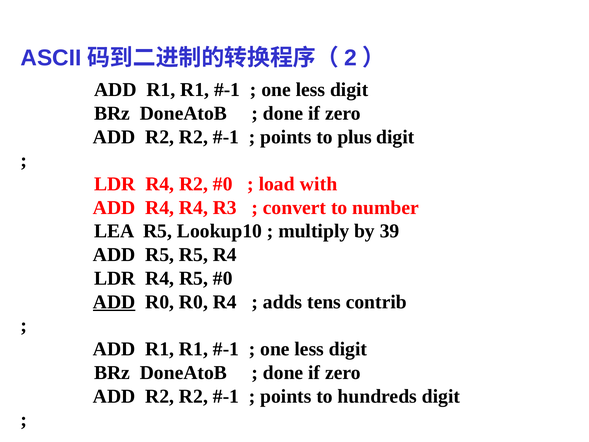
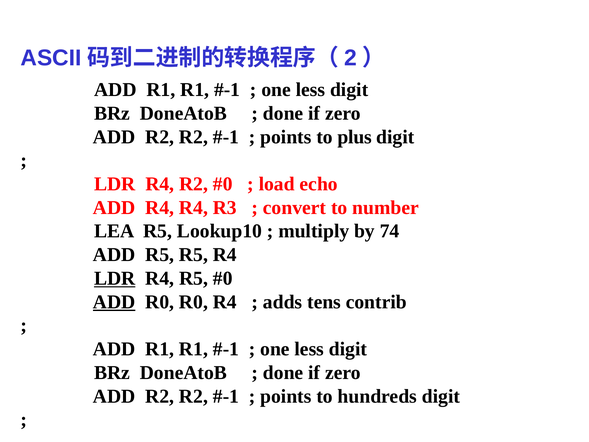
with: with -> echo (319, 184)
39: 39 -> 74 (390, 231)
LDR underline: none -> present (115, 278)
